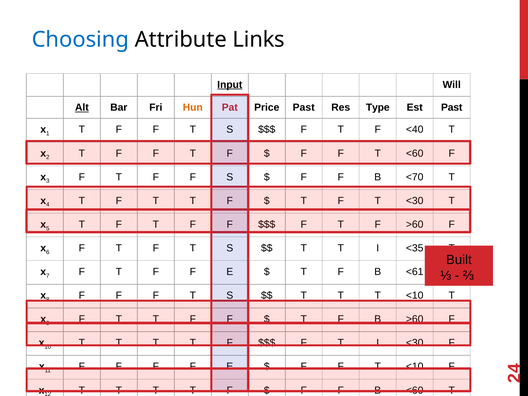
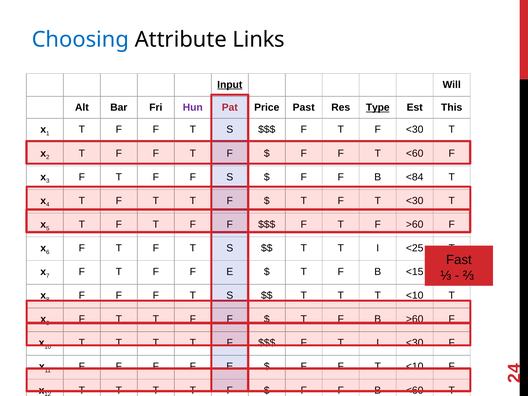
Alt underline: present -> none (82, 108)
Hun colour: orange -> purple (193, 108)
Type underline: none -> present (378, 108)
Est Past: Past -> This (452, 108)
F <40: <40 -> <30 (415, 130)
<70: <70 -> <84 (415, 177)
<35: <35 -> <25 (415, 248)
Built: Built -> Fast (459, 260)
<61: <61 -> <15 (415, 272)
